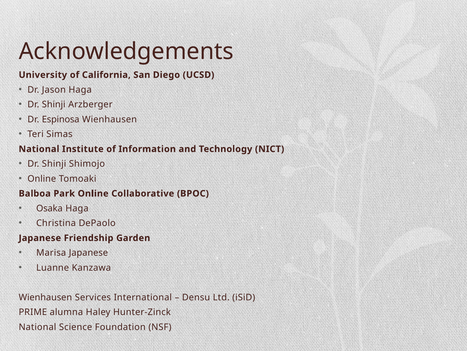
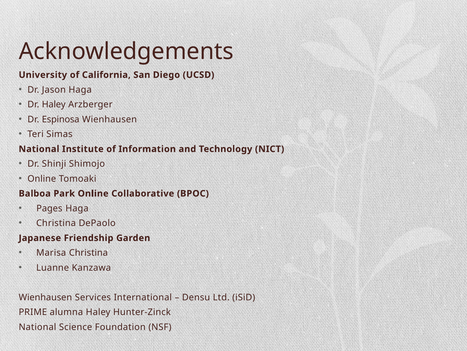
Shinji: Shinji -> Haley (54, 104)
Osaka: Osaka -> Pages (49, 208)
Marisa Japanese: Japanese -> Christina (88, 252)
